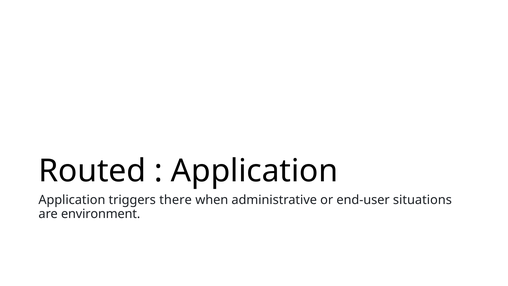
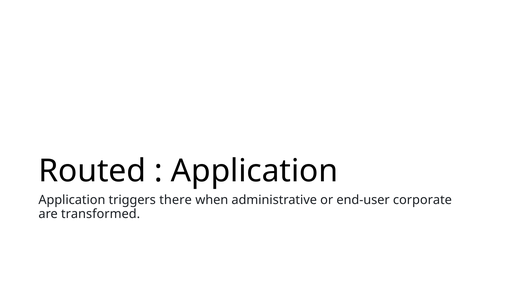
situations: situations -> corporate (422, 200)
environment: environment -> transformed (101, 214)
